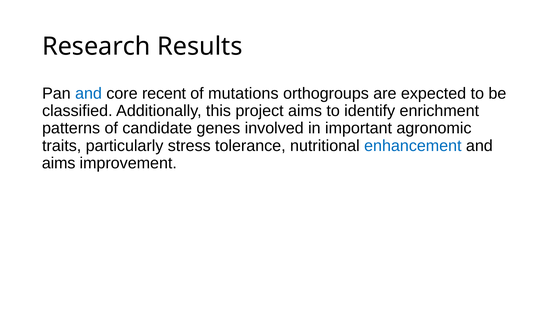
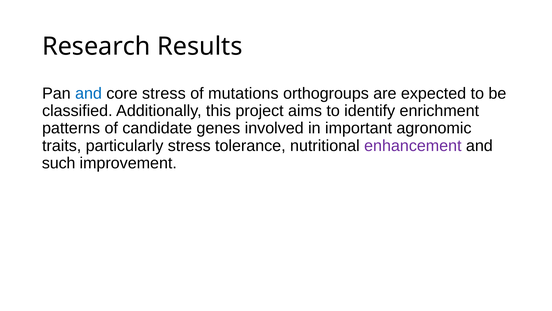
core recent: recent -> stress (164, 93)
enhancement colour: blue -> purple (413, 146)
aims: aims -> such (59, 163)
